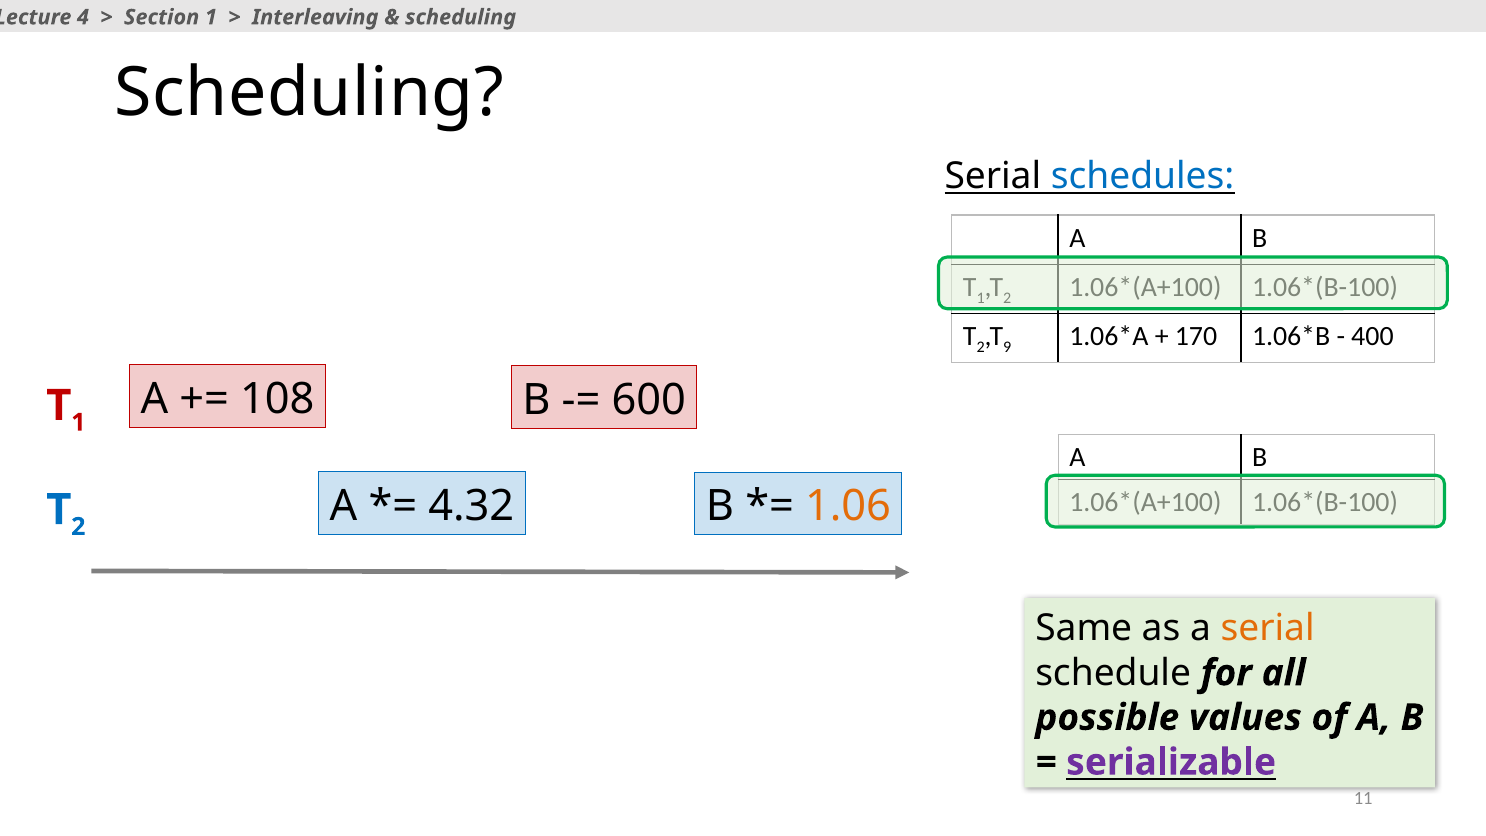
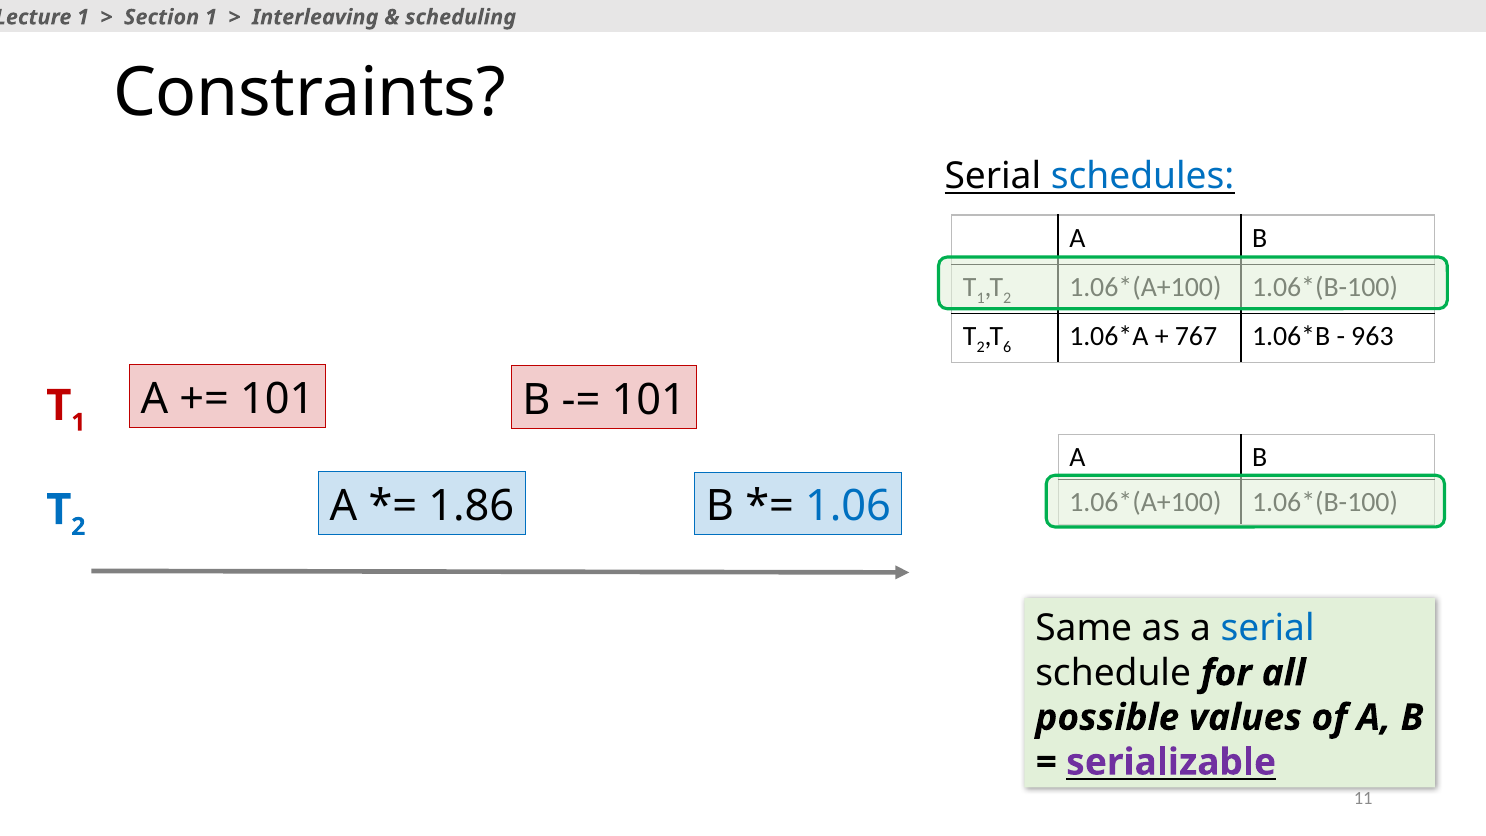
4: 4 -> 1 (83, 17)
Scheduling: Scheduling -> Constraints (310, 93)
9: 9 -> 6 (1007, 347)
170: 170 -> 767 (1196, 336)
400: 400 -> 963 (1372, 336)
108: 108 -> 101 (277, 399)
600: 600 -> 101 (649, 400)
4.32: 4.32 -> 1.86 (471, 506)
1.06 colour: orange -> blue (848, 506)
serial colour: orange -> blue (1268, 628)
